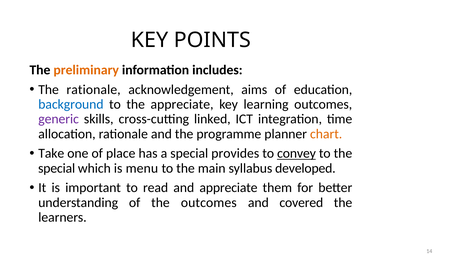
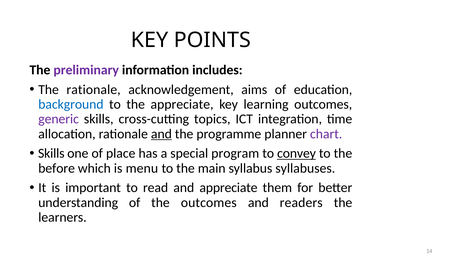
preliminary colour: orange -> purple (86, 70)
linked: linked -> topics (212, 119)
and underline: none -> present (161, 134)
chart colour: orange -> purple (326, 134)
Take: Take -> Skills (51, 154)
provides: provides -> program (235, 154)
special: special -> before (57, 168)
developed: developed -> syllabuses (305, 168)
covered: covered -> readers (301, 203)
